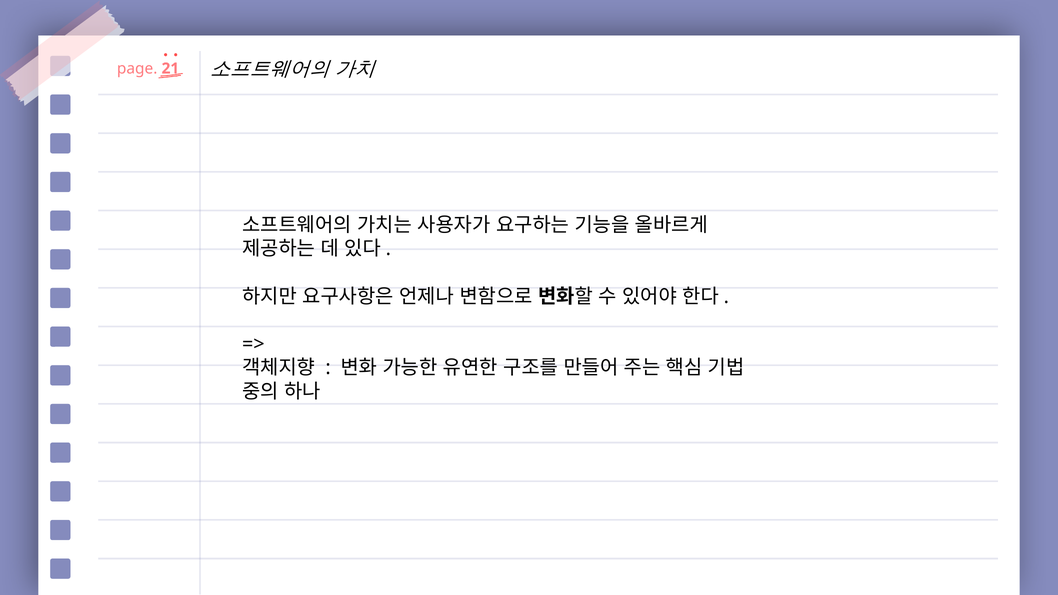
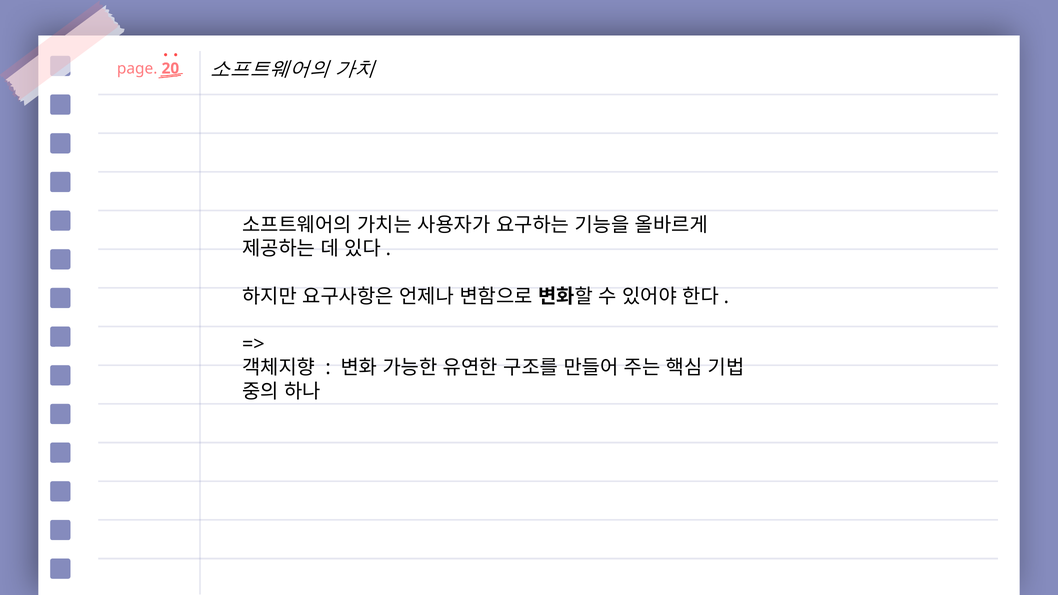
21: 21 -> 20 (170, 68)
